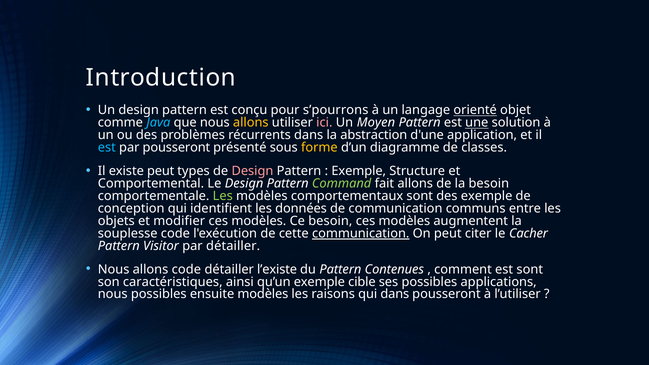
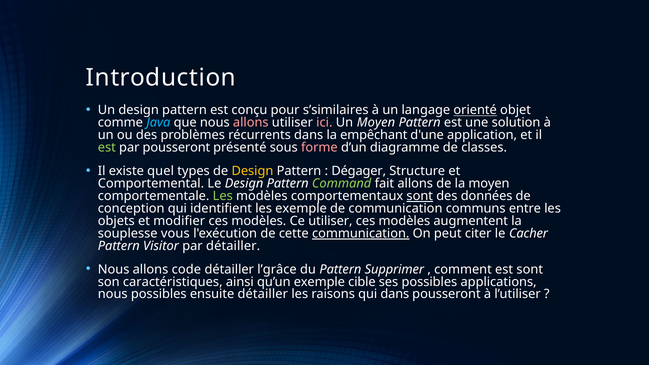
s’pourrons: s’pourrons -> s’similaires (336, 110)
allons colour: yellow -> pink (251, 123)
une underline: present -> none (477, 123)
abstraction: abstraction -> empêchant (374, 135)
est colour: light blue -> light green (107, 148)
forme colour: yellow -> pink (319, 148)
existe peut: peut -> quel (161, 171)
Design colour: pink -> yellow (252, 171)
Exemple: Exemple -> Dégager (359, 171)
la besoin: besoin -> moyen (489, 184)
sont underline: none -> present (420, 196)
des exemple: exemple -> données (487, 196)
les données: données -> exemple (301, 209)
Ce besoin: besoin -> utiliser (330, 221)
souplesse code: code -> vous (175, 234)
l’existe: l’existe -> l’grâce (277, 269)
Contenues: Contenues -> Supprimer (394, 269)
ensuite modèles: modèles -> détailler (263, 294)
